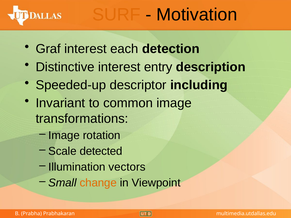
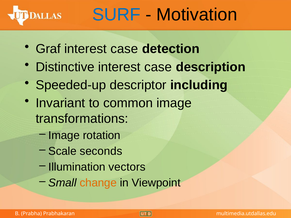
SURF colour: orange -> blue (116, 15)
each: each -> case (124, 49)
Distinctive interest entry: entry -> case (158, 67)
detected: detected -> seconds (101, 151)
